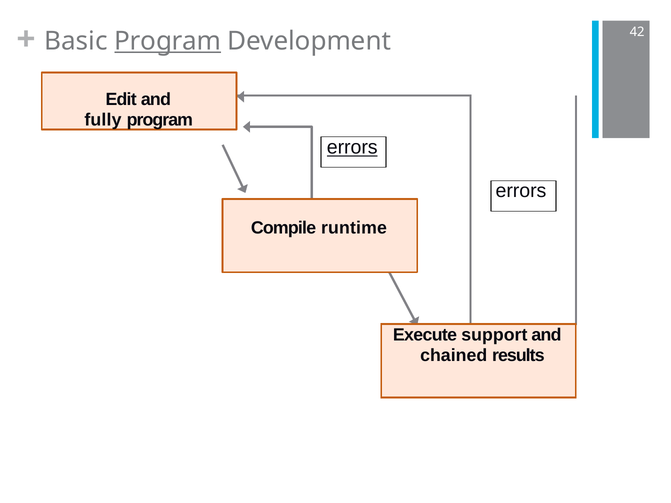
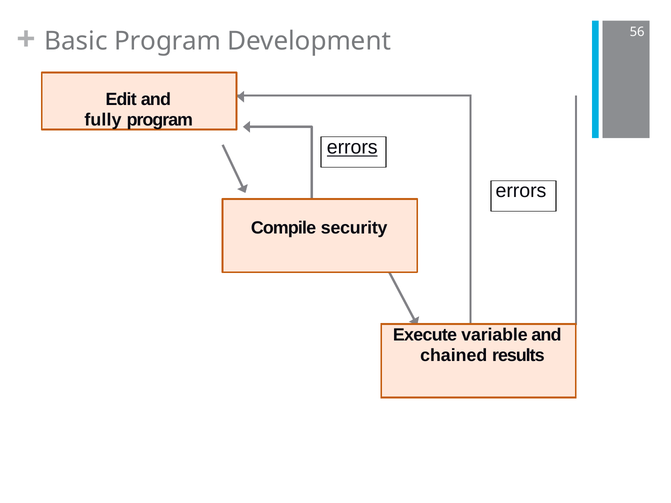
Program underline: present -> none (168, 41)
42: 42 -> 56 (637, 32)
runtime: runtime -> security (354, 228)
support: support -> variable (494, 335)
